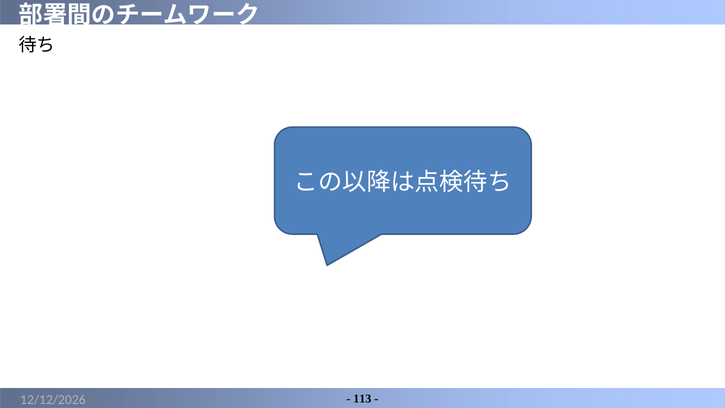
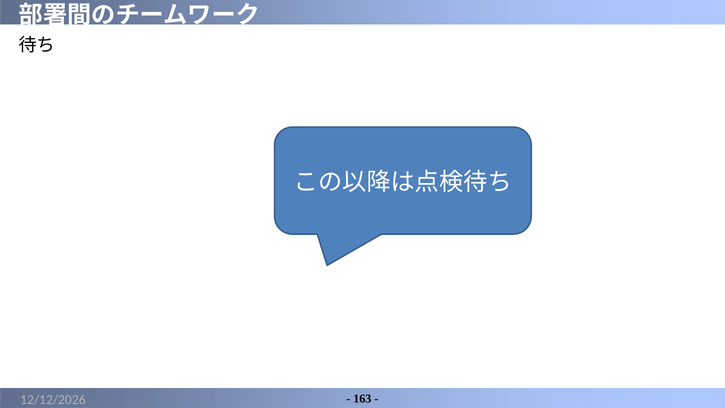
113: 113 -> 163 (362, 399)
